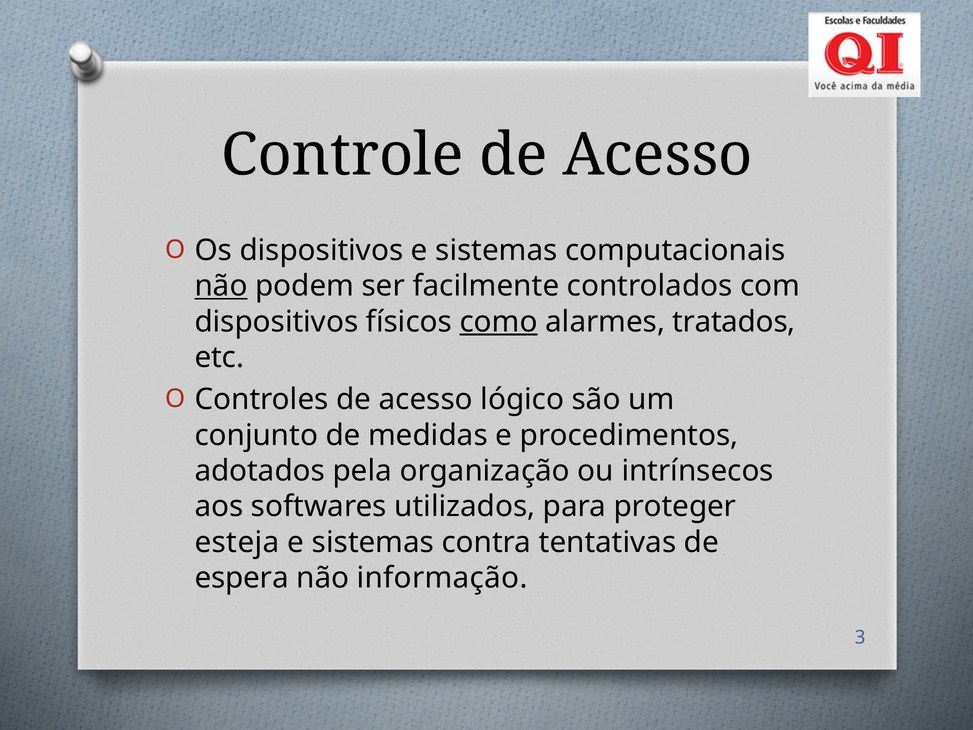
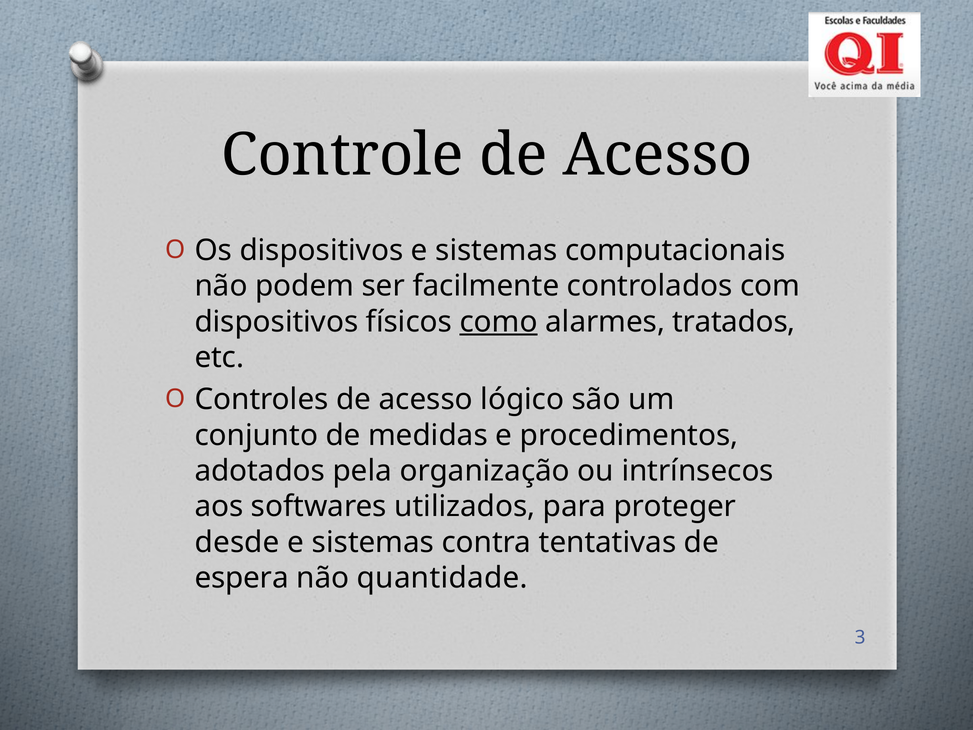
não underline: present -> none (221, 286)
esteja: esteja -> desde (237, 542)
informação: informação -> quantidade (442, 578)
